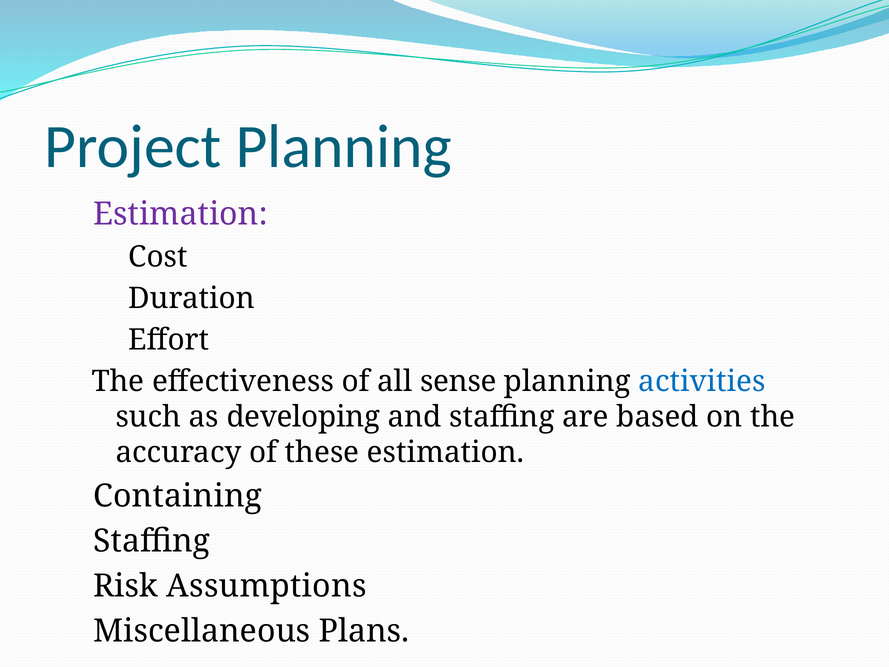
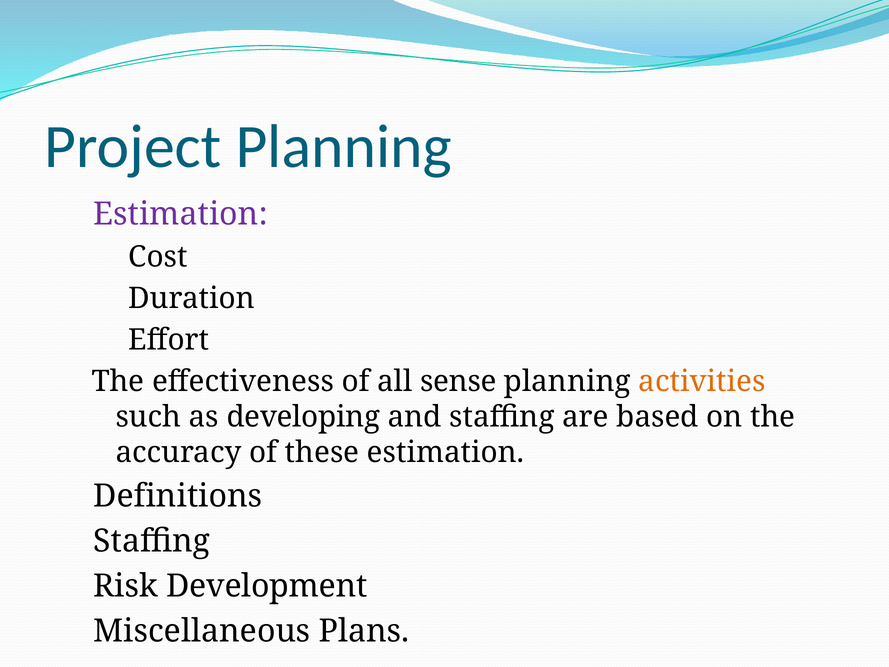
activities colour: blue -> orange (702, 381)
Containing: Containing -> Definitions (178, 496)
Assumptions: Assumptions -> Development (267, 586)
